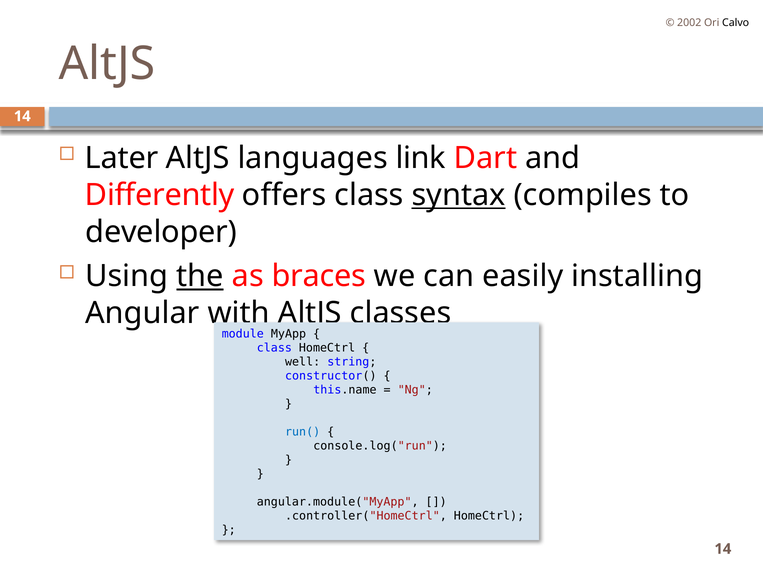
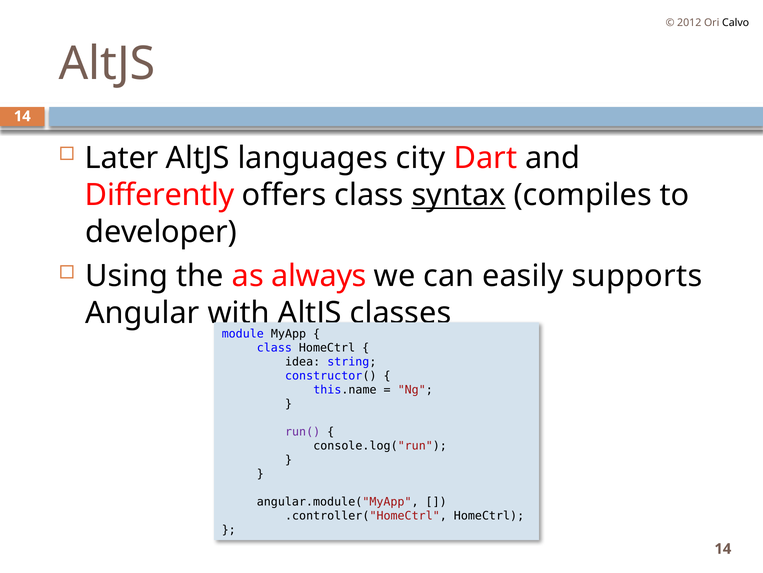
2002: 2002 -> 2012 (689, 23)
link: link -> city (421, 158)
the underline: present -> none (200, 276)
braces: braces -> always (319, 276)
installing: installing -> supports (637, 276)
well: well -> idea (303, 361)
run( colour: blue -> purple (303, 431)
